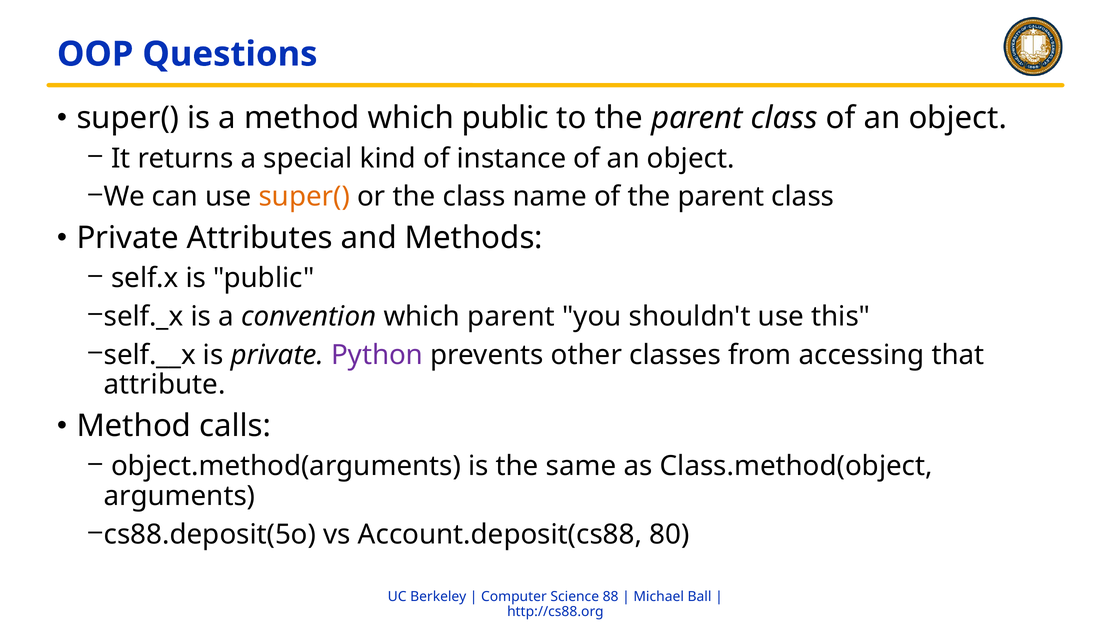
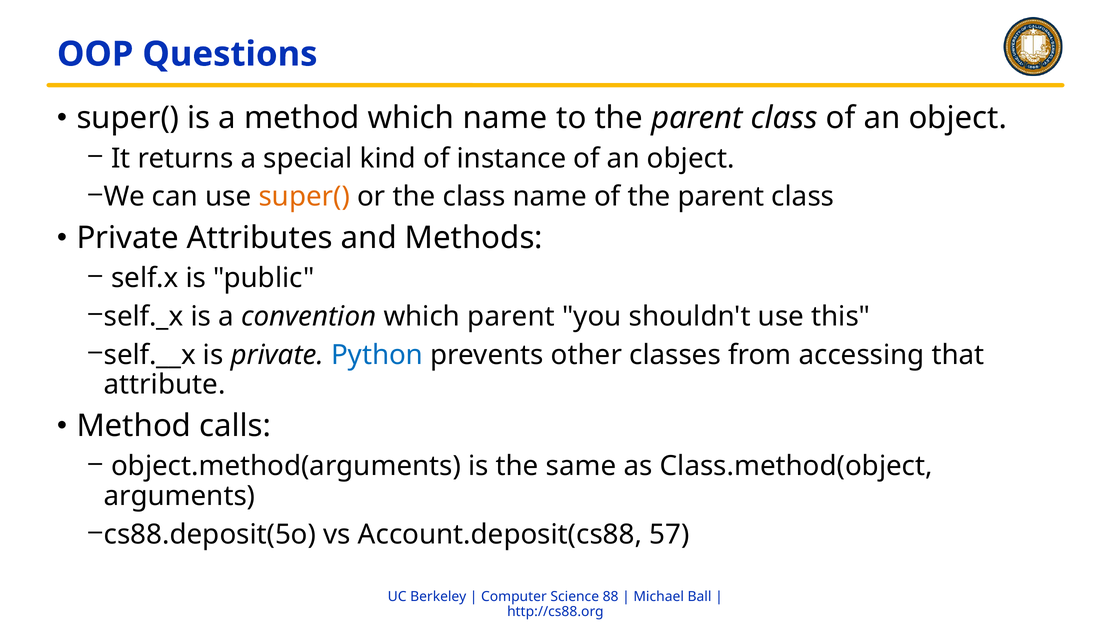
which public: public -> name (505, 118)
Python colour: purple -> blue (377, 355)
80: 80 -> 57 (669, 535)
